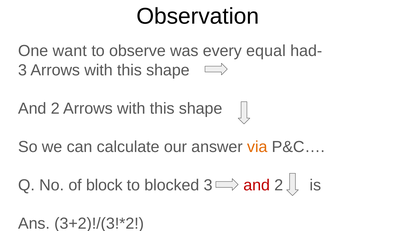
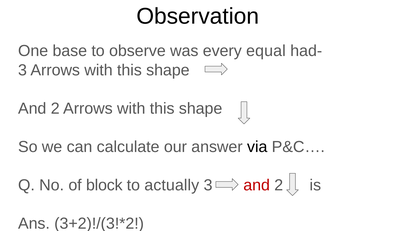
want: want -> base (70, 51)
via colour: orange -> black (257, 147)
blocked: blocked -> actually (172, 185)
